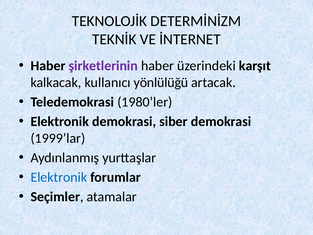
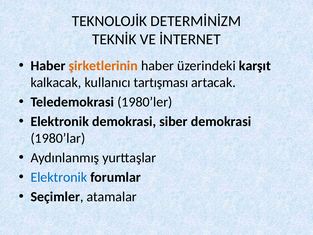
şirketlerinin colour: purple -> orange (103, 66)
yönlülüğü: yönlülüğü -> tartışması (161, 82)
1999’lar: 1999’lar -> 1980’lar (58, 138)
